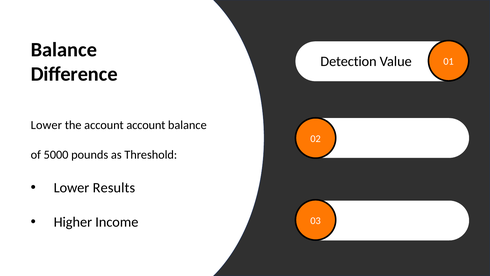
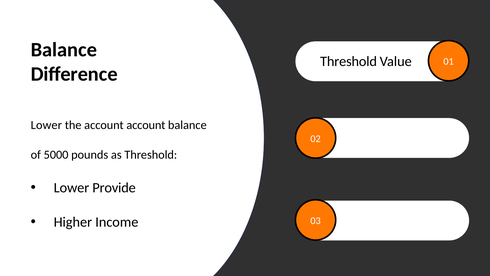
Detection: Detection -> Threshold (349, 62)
Results: Results -> Provide (114, 188)
